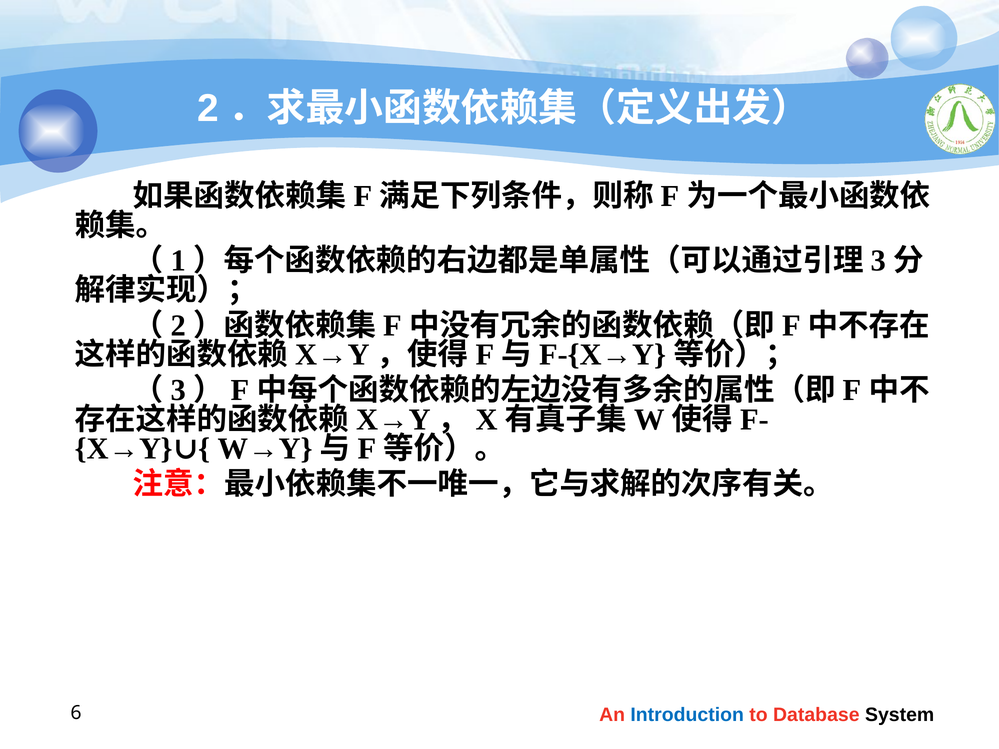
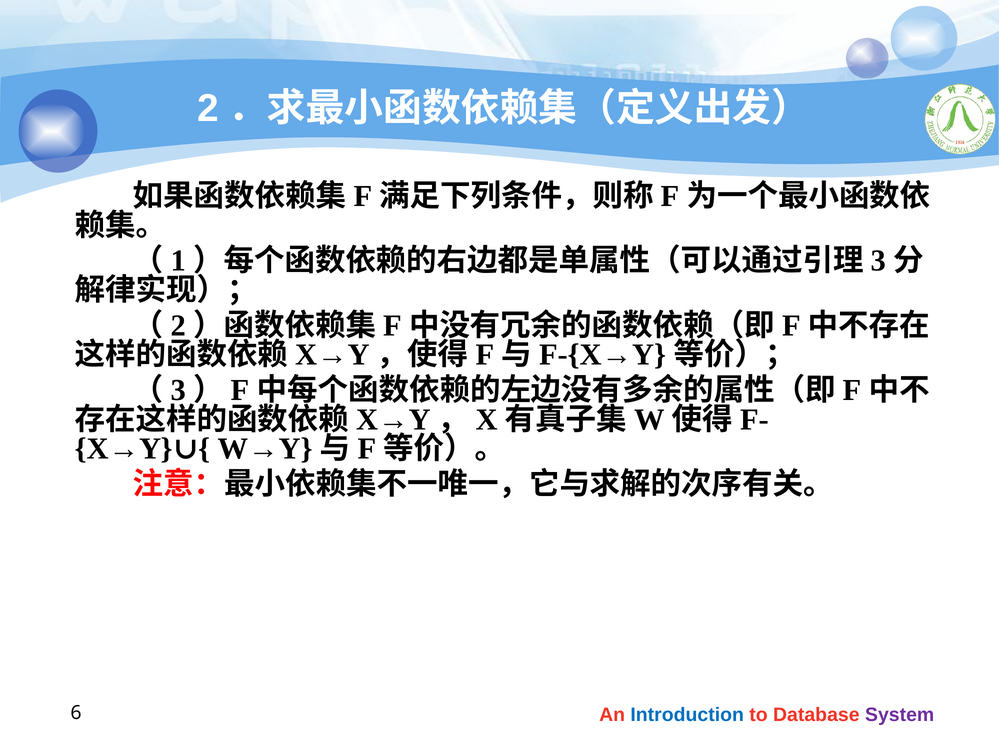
System colour: black -> purple (900, 715)
